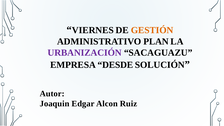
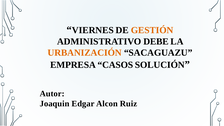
PLAN: PLAN -> DEBE (156, 42)
URBANIZACIÓN colour: purple -> orange (85, 53)
DESDE: DESDE -> CASOS (115, 65)
